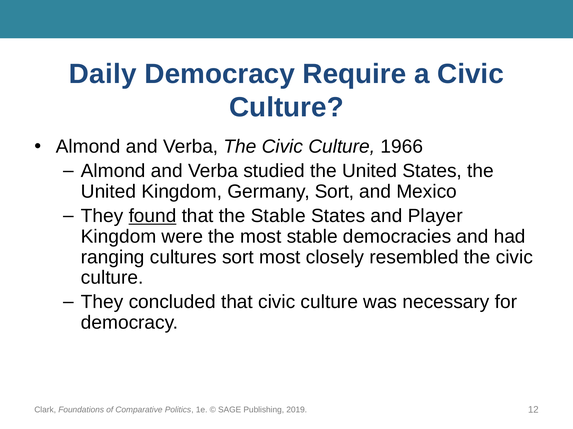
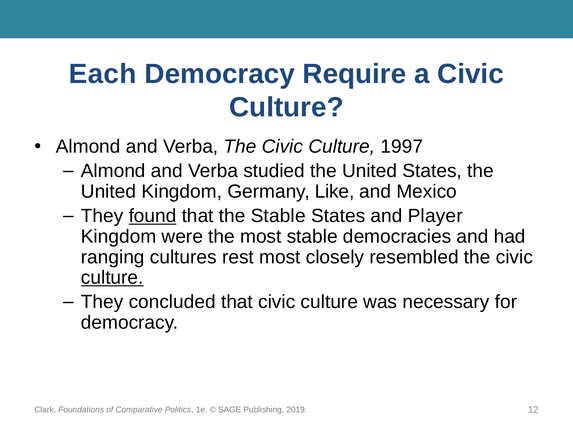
Daily: Daily -> Each (103, 74)
1966: 1966 -> 1997 (402, 147)
Germany Sort: Sort -> Like (335, 192)
cultures sort: sort -> rest (238, 257)
culture underline: none -> present (112, 278)
